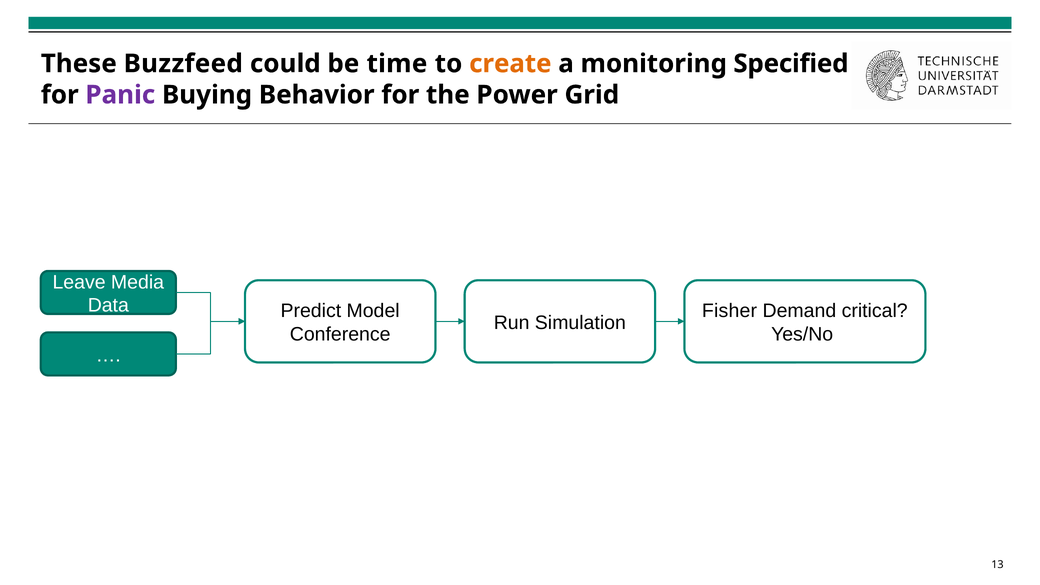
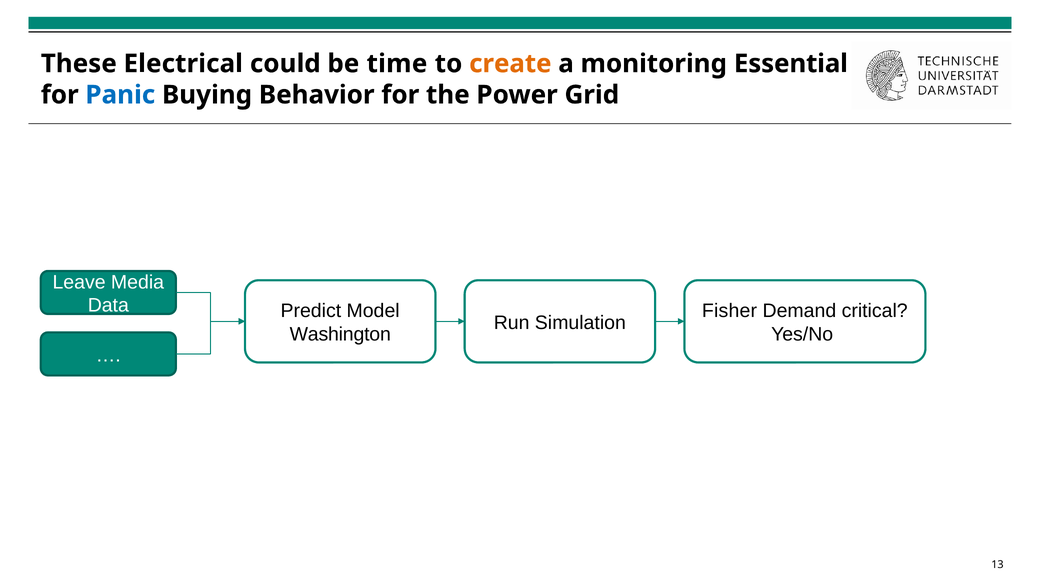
Buzzfeed: Buzzfeed -> Electrical (183, 64)
Specified: Specified -> Essential (791, 64)
Panic colour: purple -> blue (120, 95)
Conference: Conference -> Washington (340, 334)
